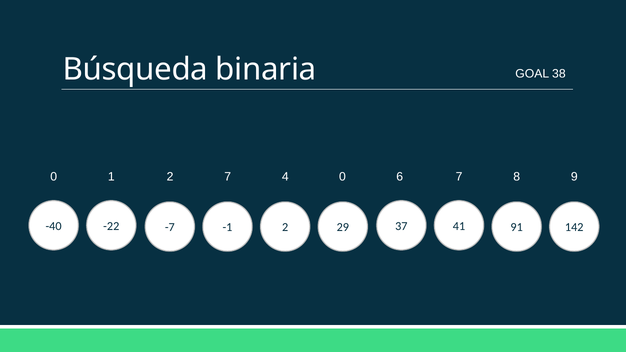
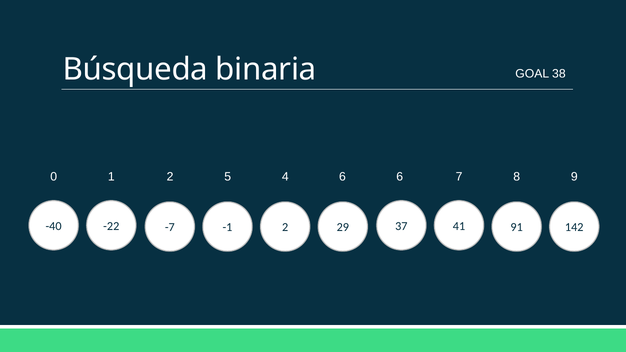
2 7: 7 -> 5 (228, 177)
4 0: 0 -> 6 (343, 177)
